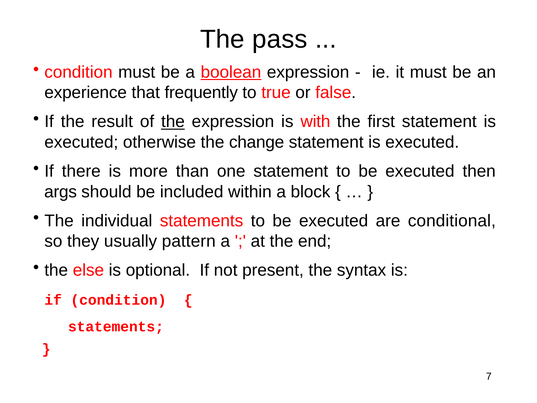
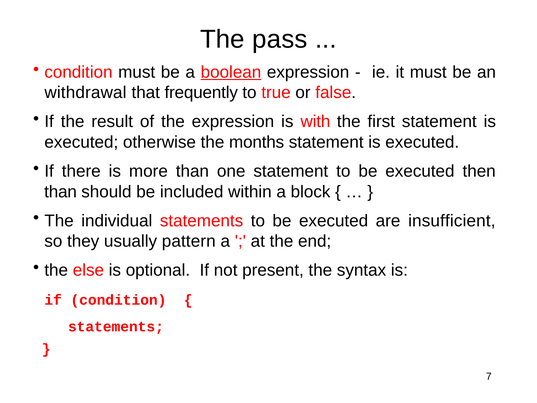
experience: experience -> withdrawal (85, 93)
the underline: present -> none (173, 122)
change: change -> months (257, 142)
args: args -> than (61, 192)
conditional: conditional -> insufficient (452, 221)
